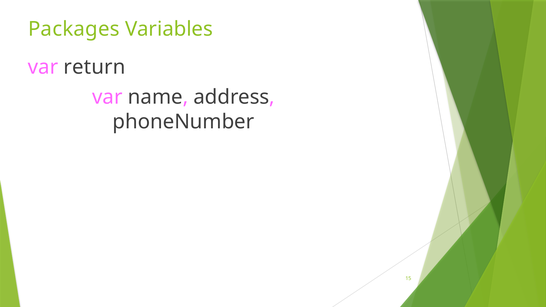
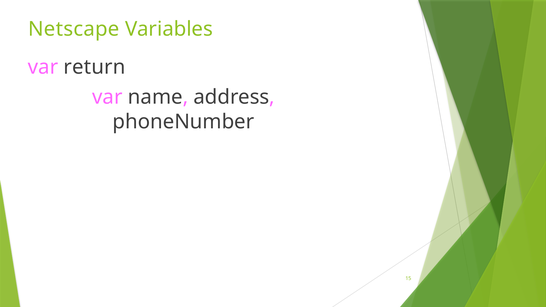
Packages: Packages -> Netscape (74, 29)
